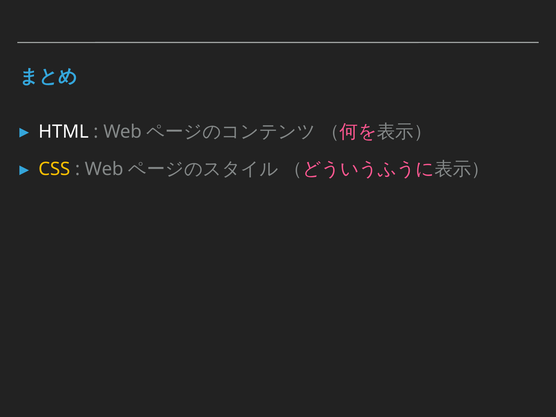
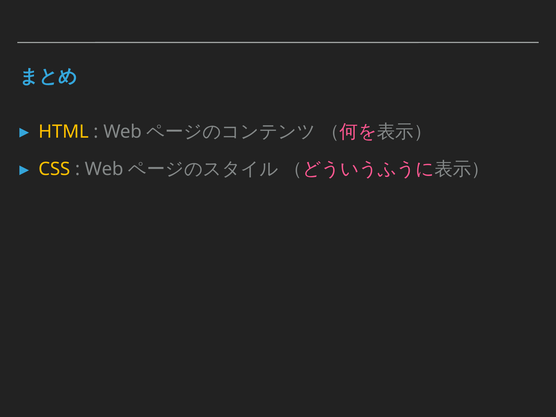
HTML colour: white -> yellow (64, 132)
